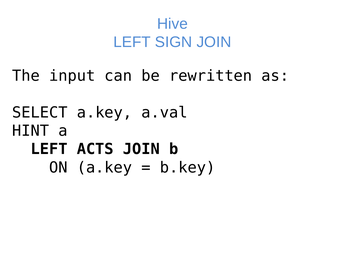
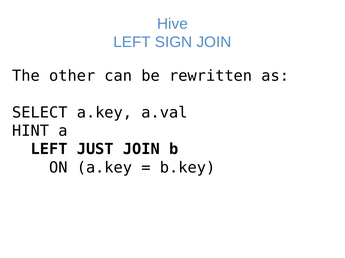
input: input -> other (72, 76)
ACTS: ACTS -> JUST (95, 150)
